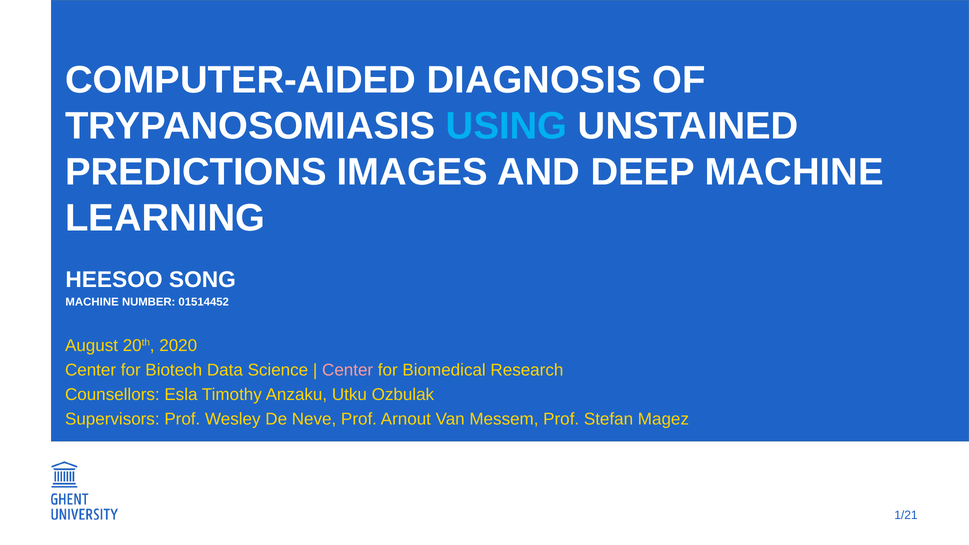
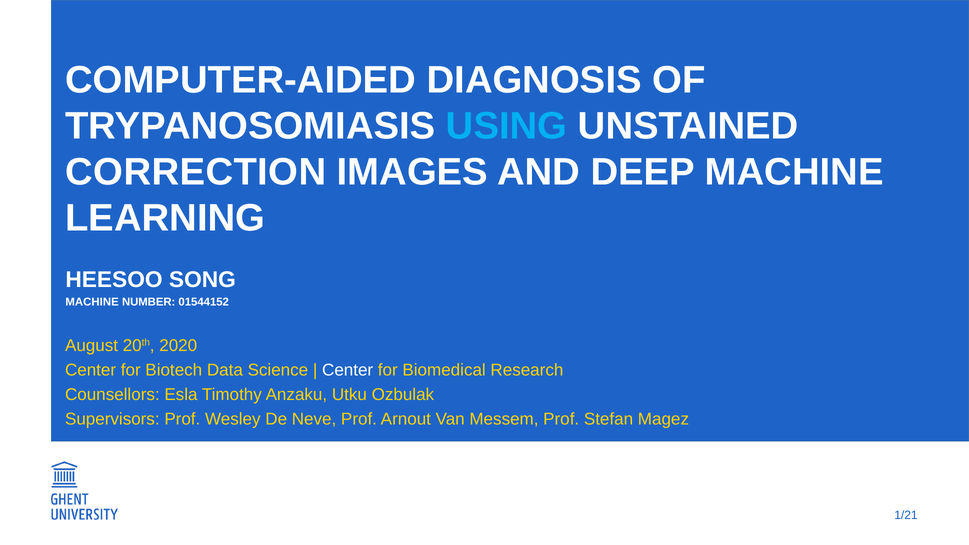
PREDICTIONS: PREDICTIONS -> CORRECTION (196, 172)
01514452: 01514452 -> 01544152 (204, 302)
Center colour: pink -> white (348, 370)
